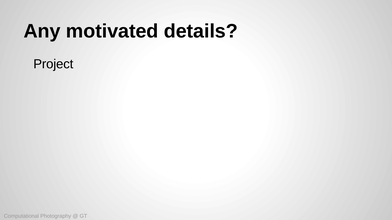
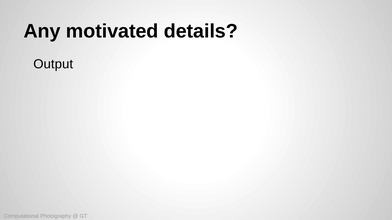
Project: Project -> Output (53, 64)
